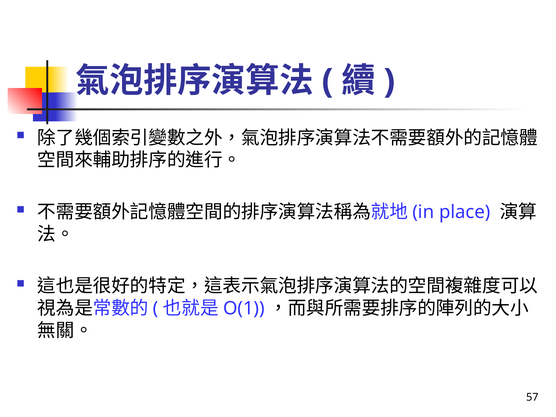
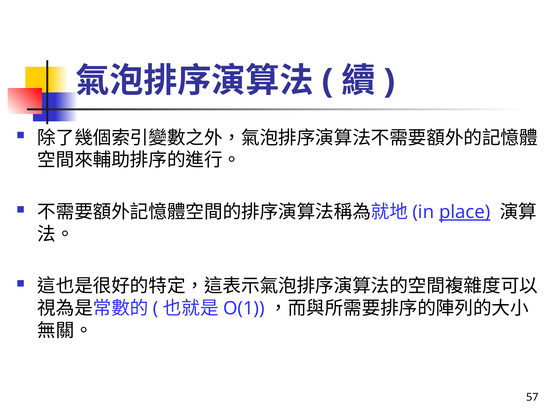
place underline: none -> present (465, 212)
